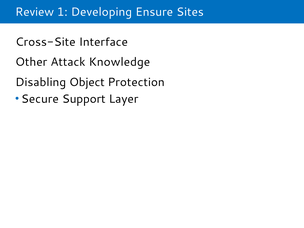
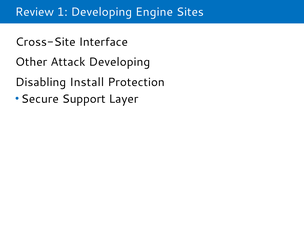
Ensure: Ensure -> Engine (154, 12)
Attack Knowledge: Knowledge -> Developing (119, 62)
Object: Object -> Install (87, 82)
